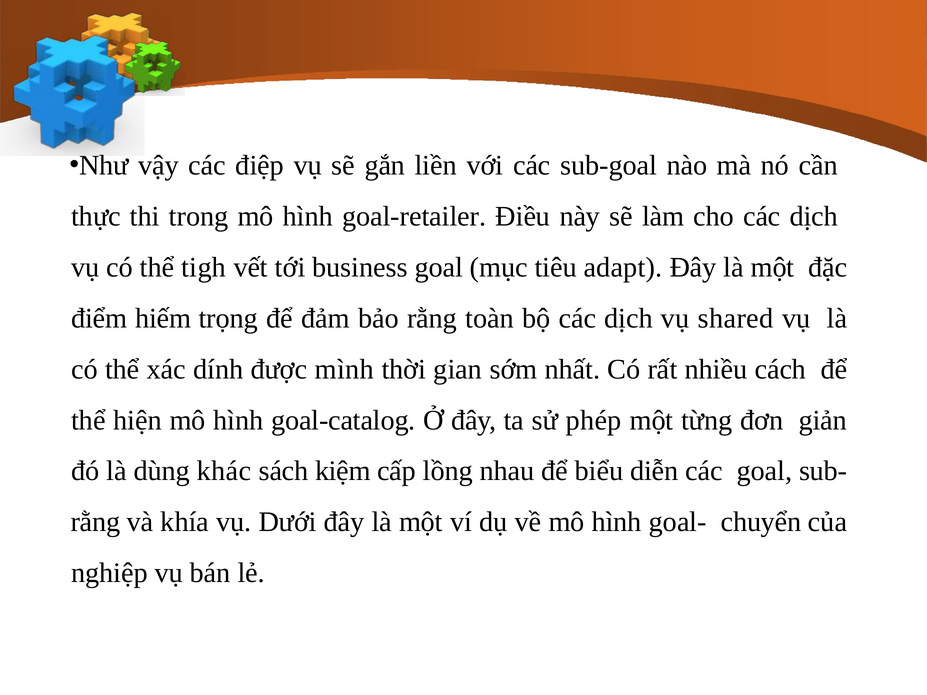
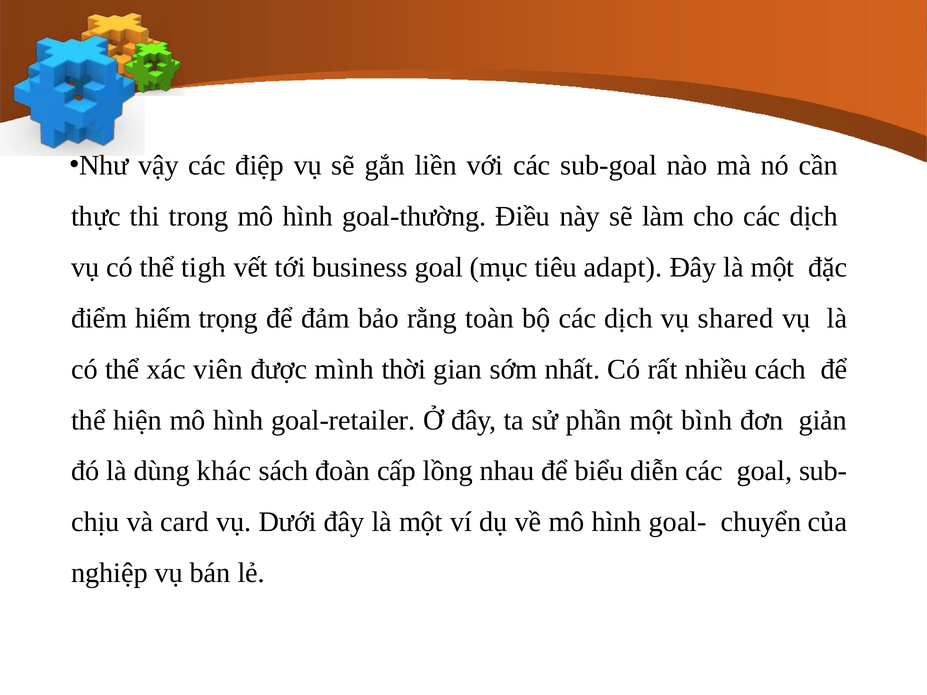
goal-retailer: goal-retailer -> goal-thường (414, 217)
dính: dính -> viên (218, 369)
goal-catalog: goal-catalog -> goal-retailer (343, 420)
phép: phép -> phần (594, 420)
từng: từng -> bình (707, 420)
kiệm: kiệm -> đoàn (343, 471)
rằng: rằng -> chịu (95, 522)
khía: khía -> card (185, 522)
